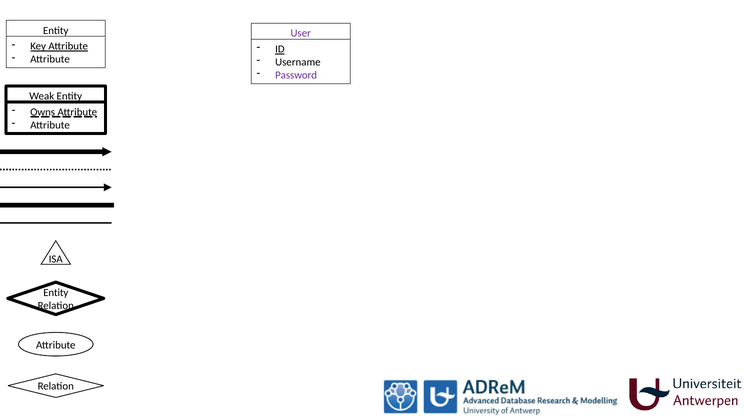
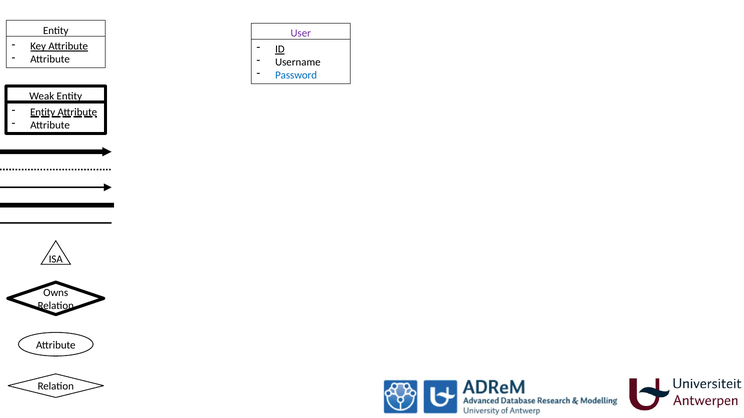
Password colour: purple -> blue (296, 75)
Owns: Owns -> Entity (43, 112)
Entity: Entity -> Owns (56, 293)
